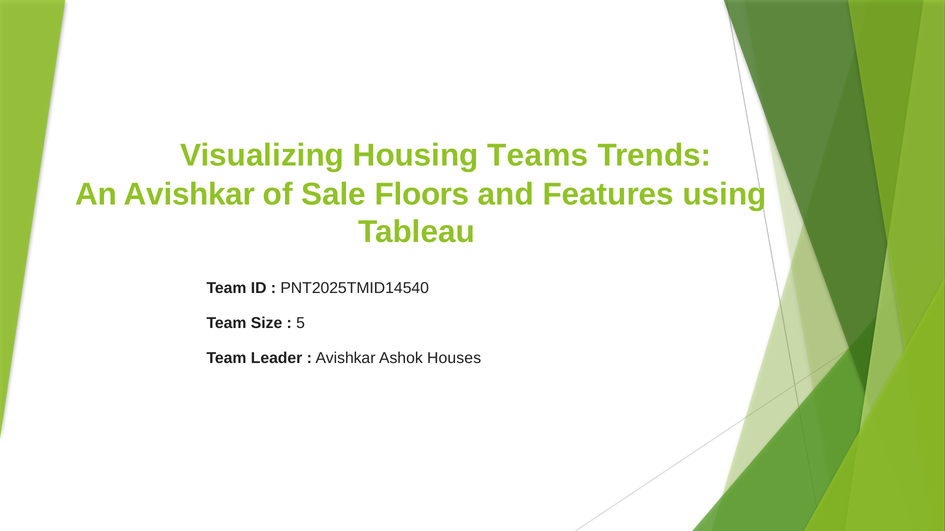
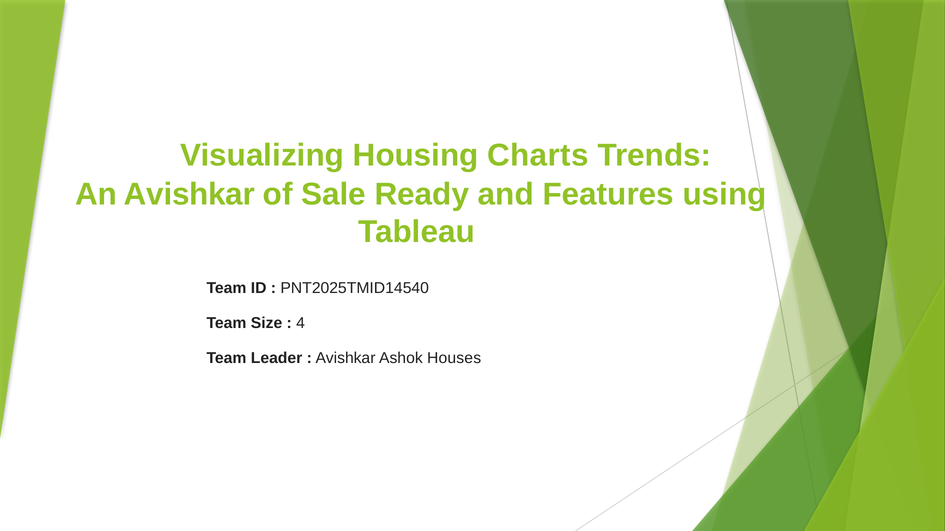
Teams: Teams -> Charts (538, 155)
Floors: Floors -> Ready (422, 194)
5: 5 -> 4 (301, 323)
